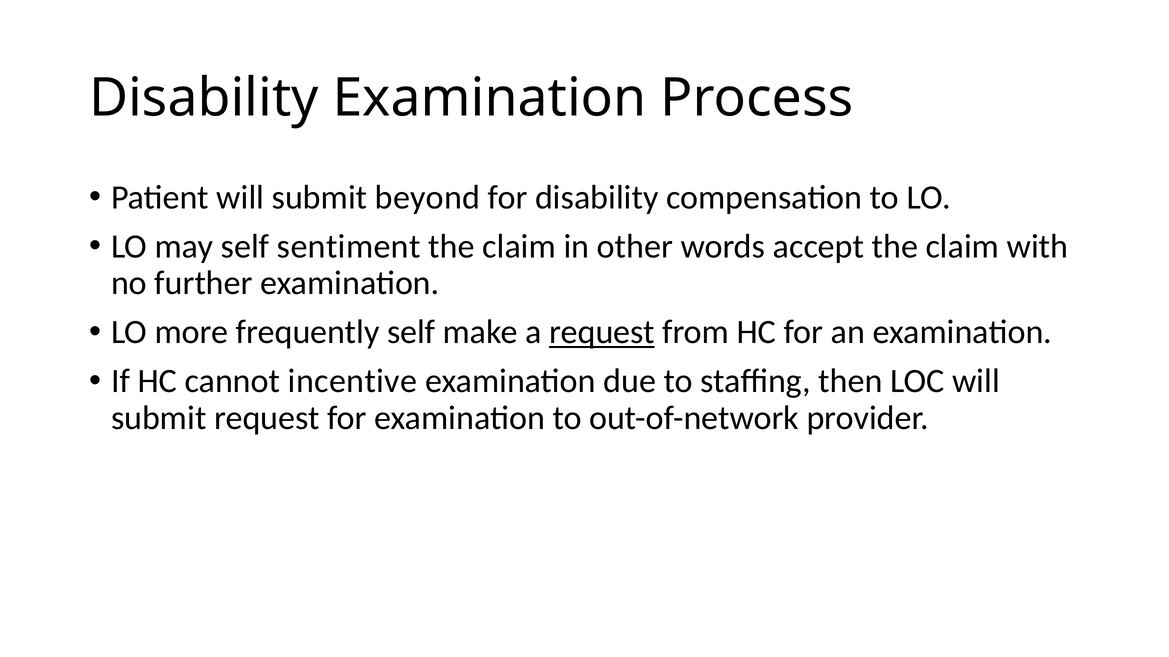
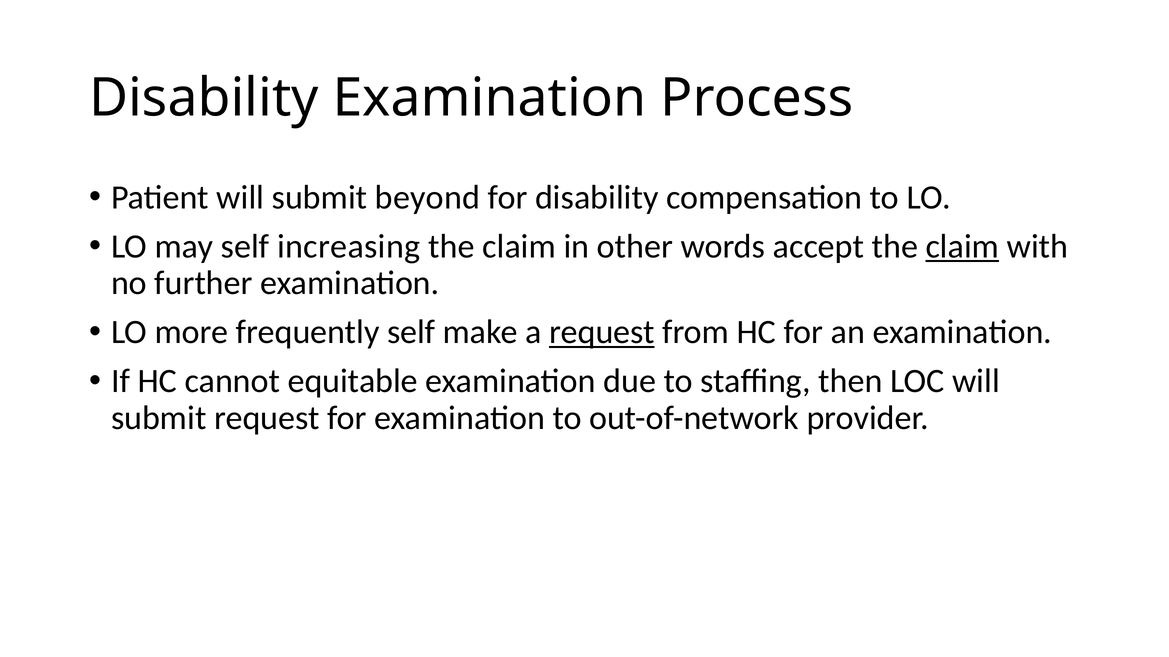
sentiment: sentiment -> increasing (349, 247)
claim underline: none -> present (962, 247)
incentive: incentive -> equitable (353, 382)
